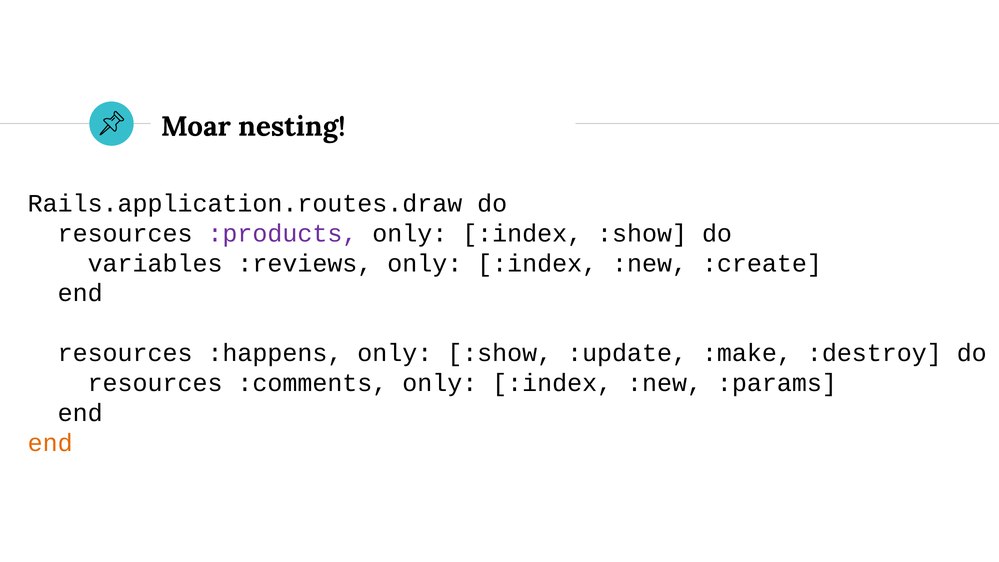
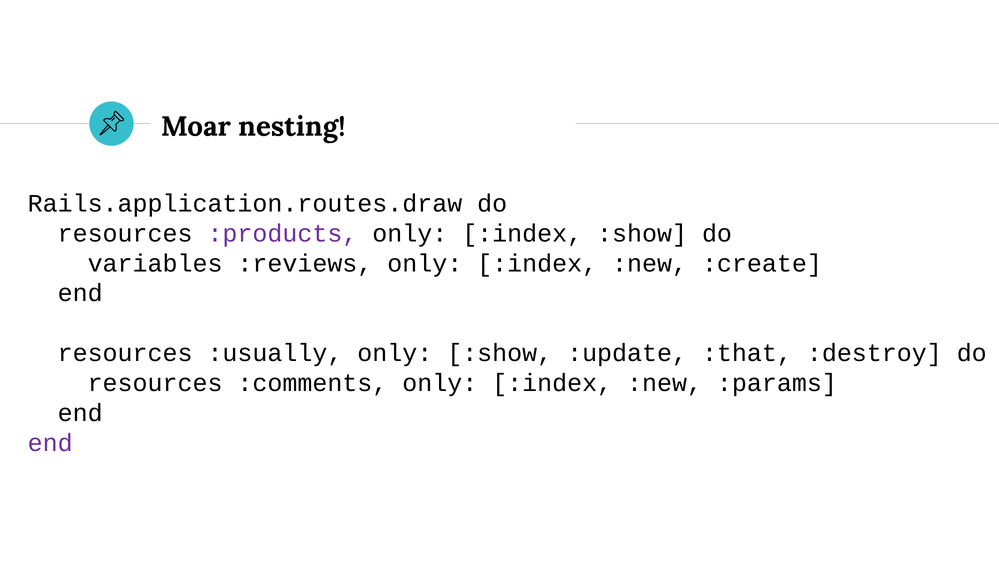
:happens: :happens -> :usually (275, 353)
:make: :make -> :that (747, 353)
end colour: orange -> purple (50, 443)
